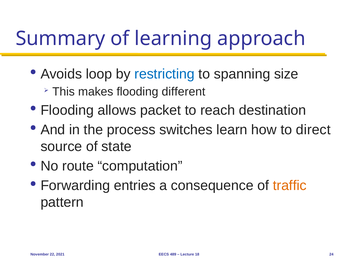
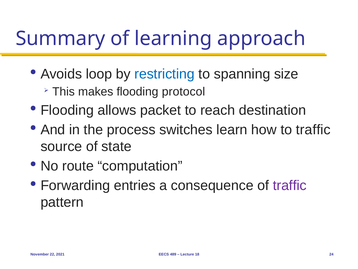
different: different -> protocol (183, 92)
to direct: direct -> traffic (313, 129)
traffic colour: orange -> purple (290, 185)
